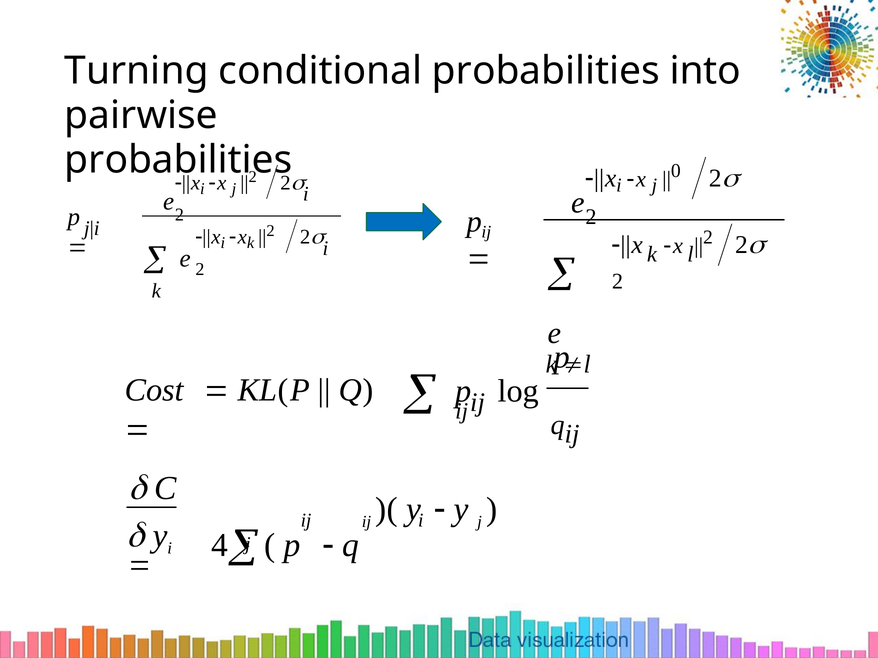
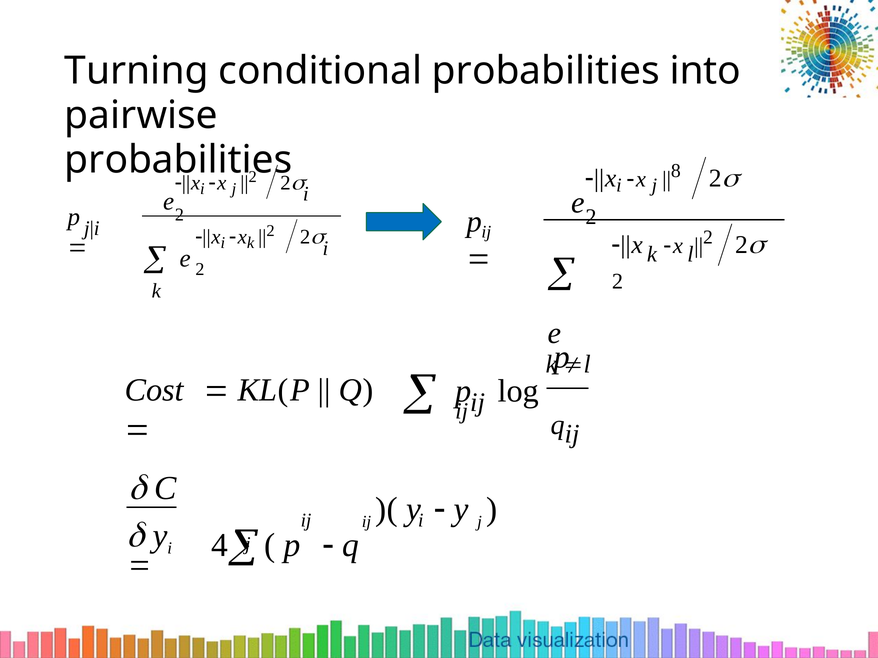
0: 0 -> 8 (676, 171)
